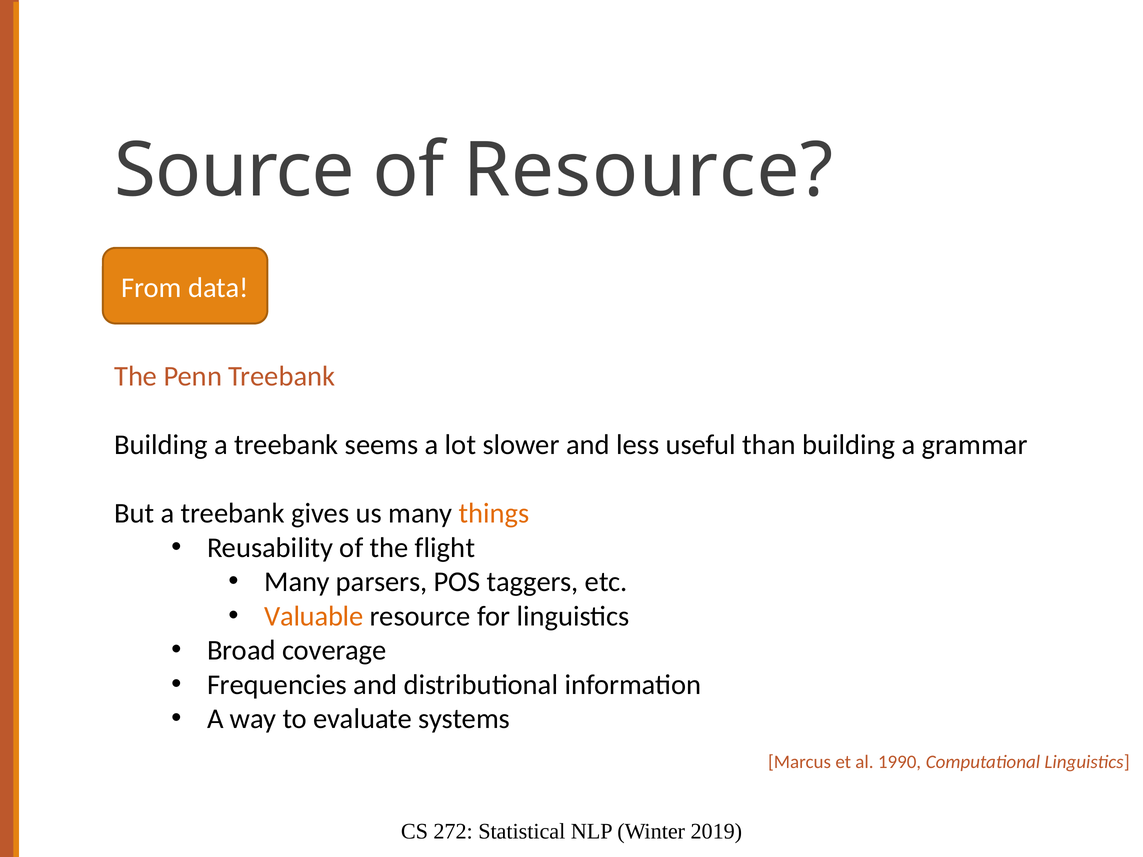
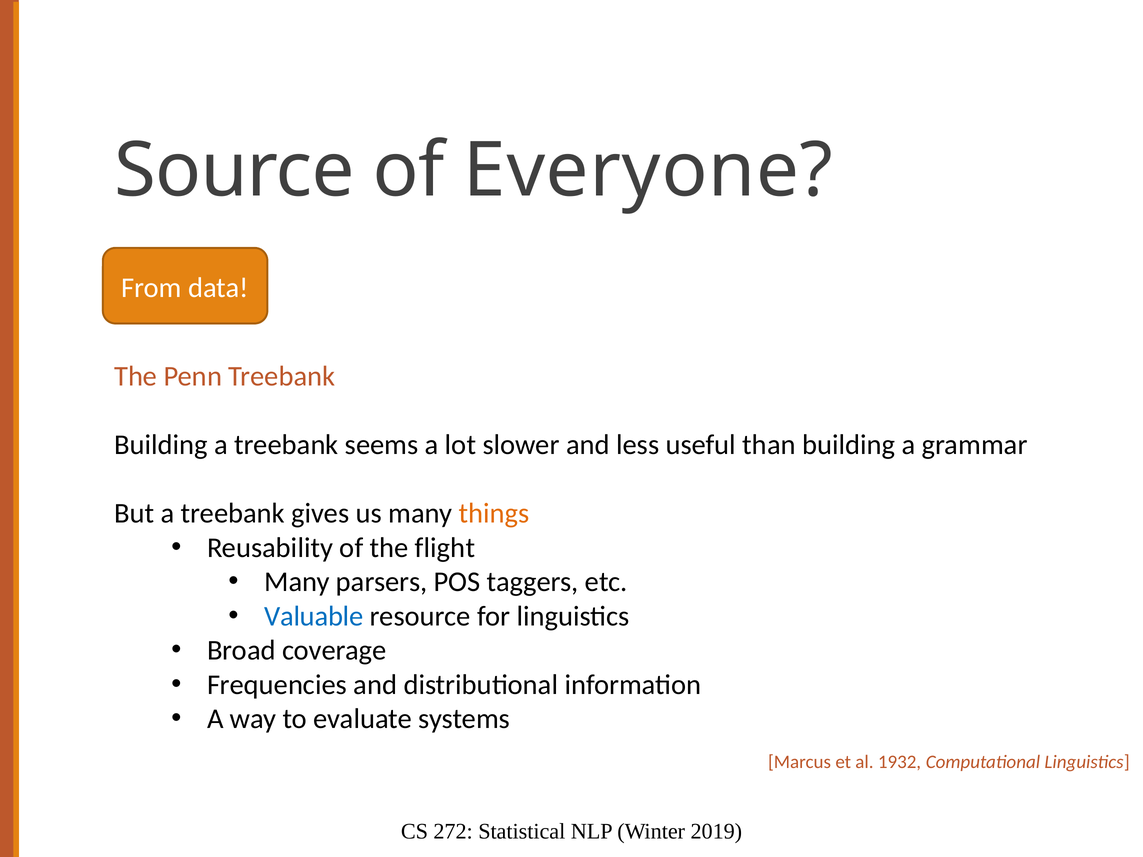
of Resource: Resource -> Everyone (648, 171)
Valuable colour: orange -> blue (314, 616)
1990: 1990 -> 1932 (900, 762)
